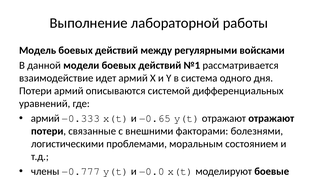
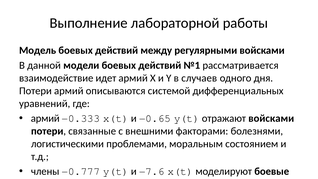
система: система -> случаев (199, 78)
отражают отражают: отражают -> войсками (271, 118)
−0.0: −0.0 -> −7.6 (152, 171)
